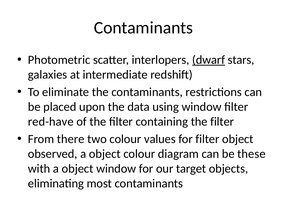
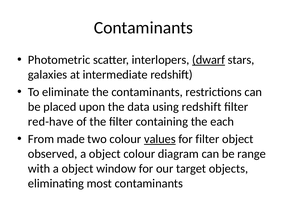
using window: window -> redshift (202, 107)
containing the filter: filter -> each (222, 122)
there: there -> made (71, 139)
values underline: none -> present (160, 139)
these: these -> range (252, 154)
